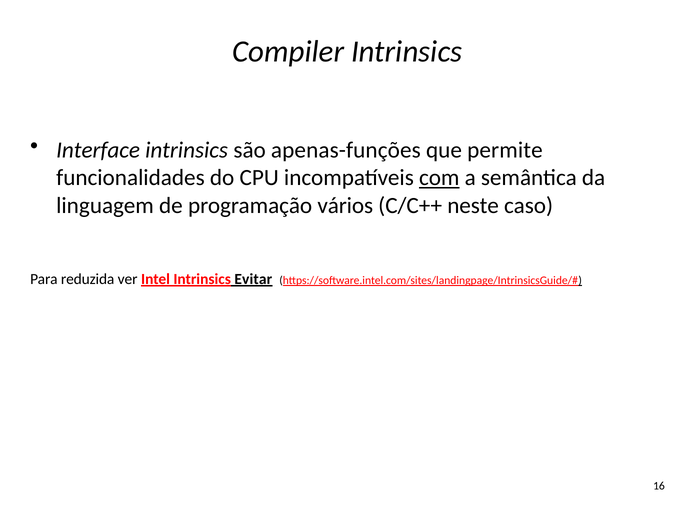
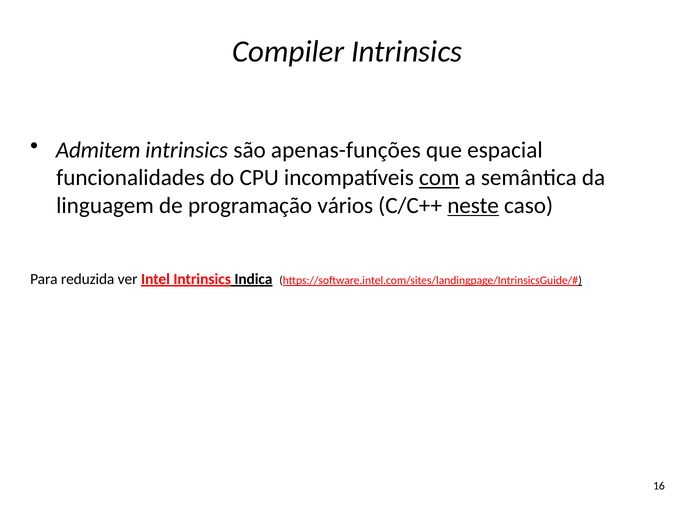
Interface: Interface -> Admitem (98, 150)
permite: permite -> espacial (505, 150)
neste underline: none -> present (473, 206)
Evitar: Evitar -> Indica (253, 279)
